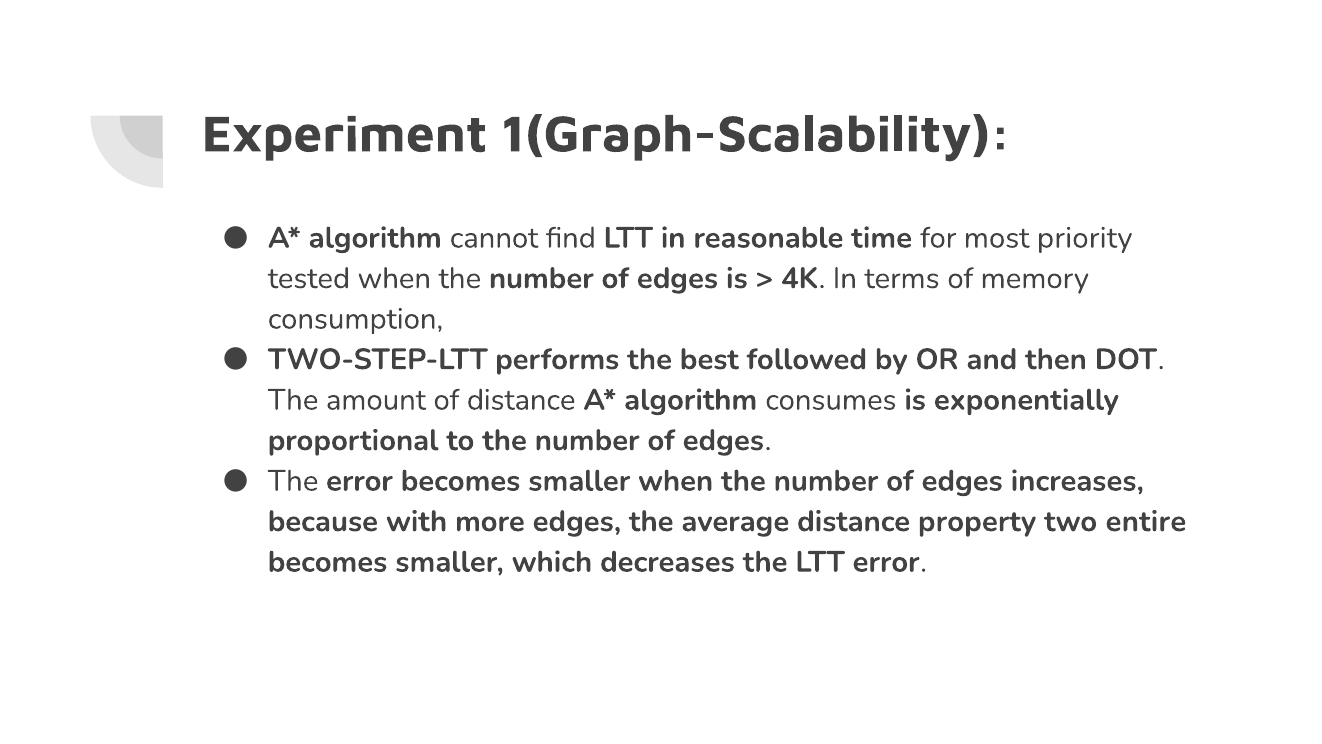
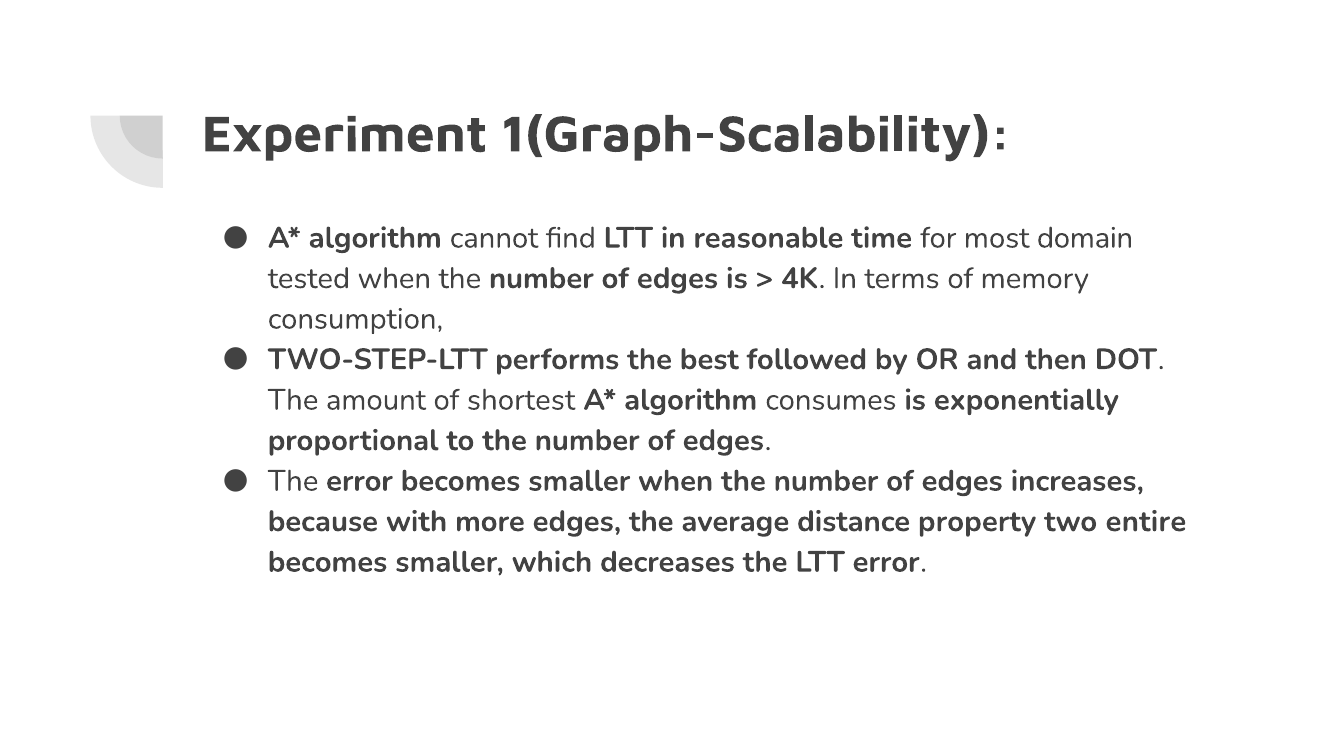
priority: priority -> domain (1085, 238)
of distance: distance -> shortest (521, 400)
